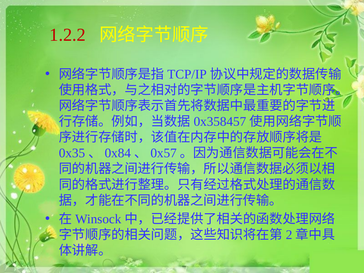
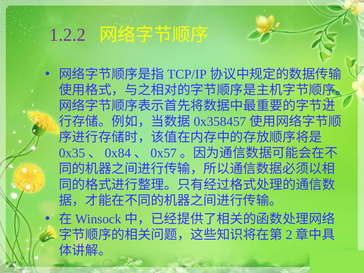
1.2.2 colour: red -> purple (68, 35)
